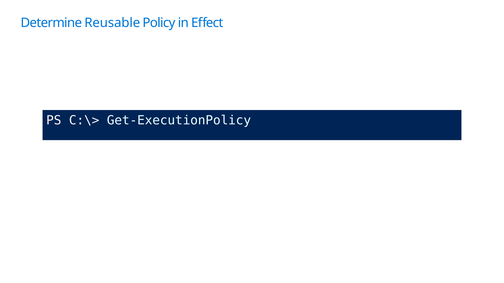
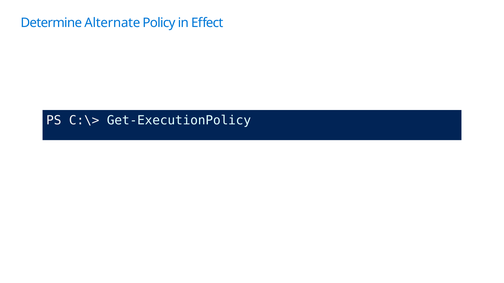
Reusable: Reusable -> Alternate (112, 23)
